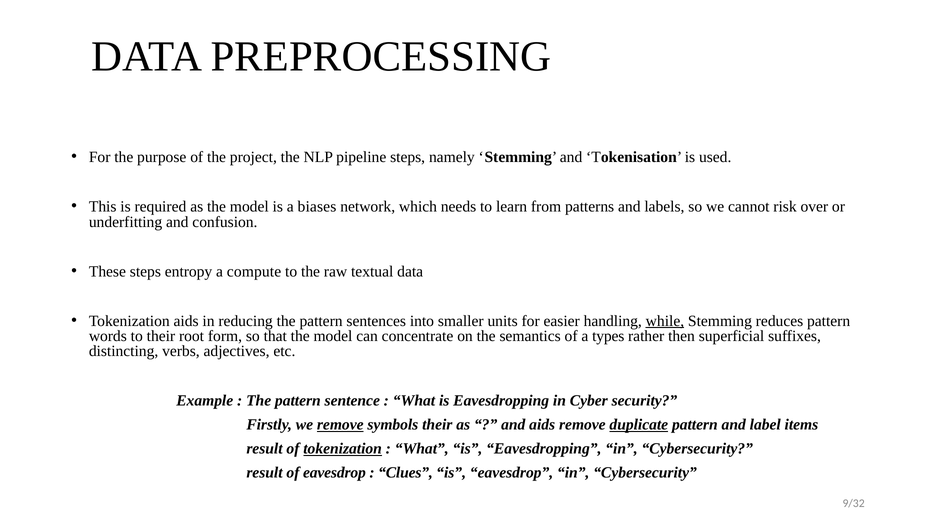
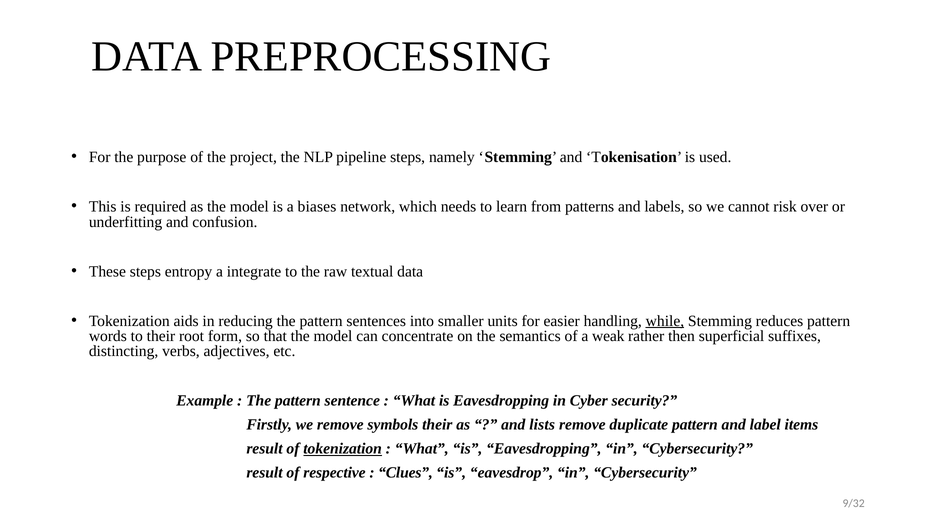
compute: compute -> integrate (254, 271)
types: types -> weak (608, 336)
remove underline: present -> none (340, 424)
and aids: aids -> lists (542, 424)
duplicate underline: present -> none (639, 424)
of eavesdrop: eavesdrop -> respective (334, 472)
